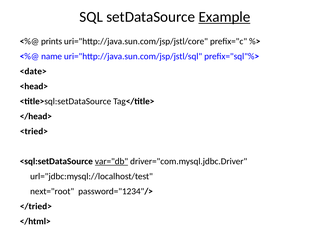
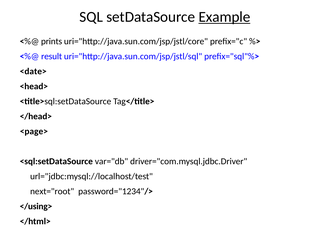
name: name -> result (52, 56)
<tried>: <tried> -> <page> (34, 132)
var="db underline: present -> none (111, 162)
</tried>: </tried> -> </using> (36, 207)
